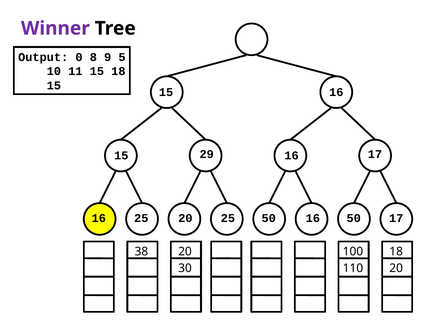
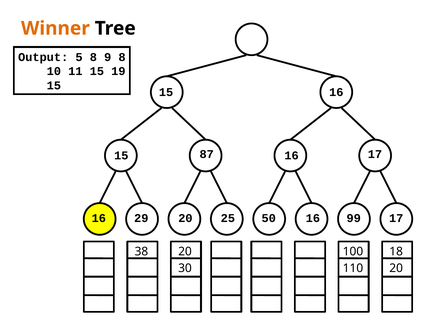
Winner colour: purple -> orange (55, 28)
0: 0 -> 5 (79, 57)
9 5: 5 -> 8 (122, 57)
15 18: 18 -> 19 (118, 71)
29: 29 -> 87 (207, 154)
16 25: 25 -> 29 (141, 218)
16 50: 50 -> 99 (354, 218)
